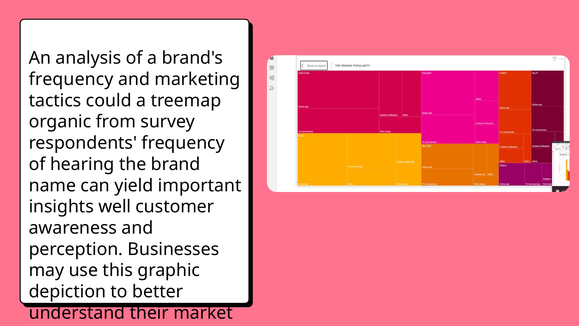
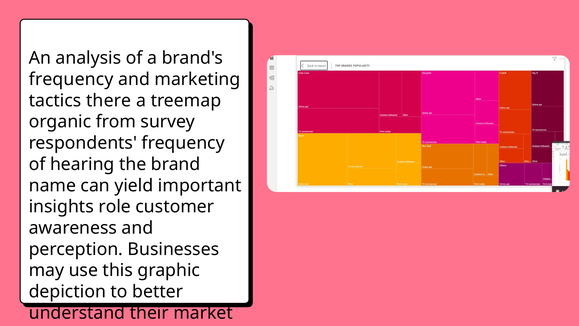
could: could -> there (109, 100)
well: well -> role (115, 207)
